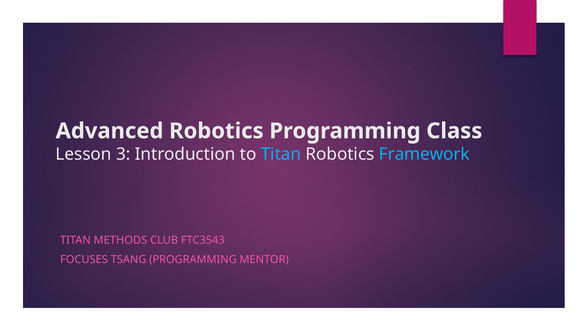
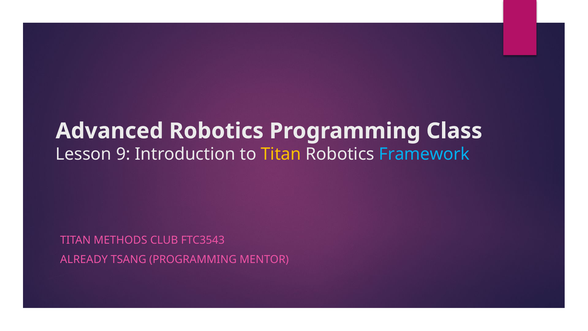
3: 3 -> 9 (123, 154)
Titan colour: light blue -> yellow (281, 154)
FOCUSES: FOCUSES -> ALREADY (84, 259)
